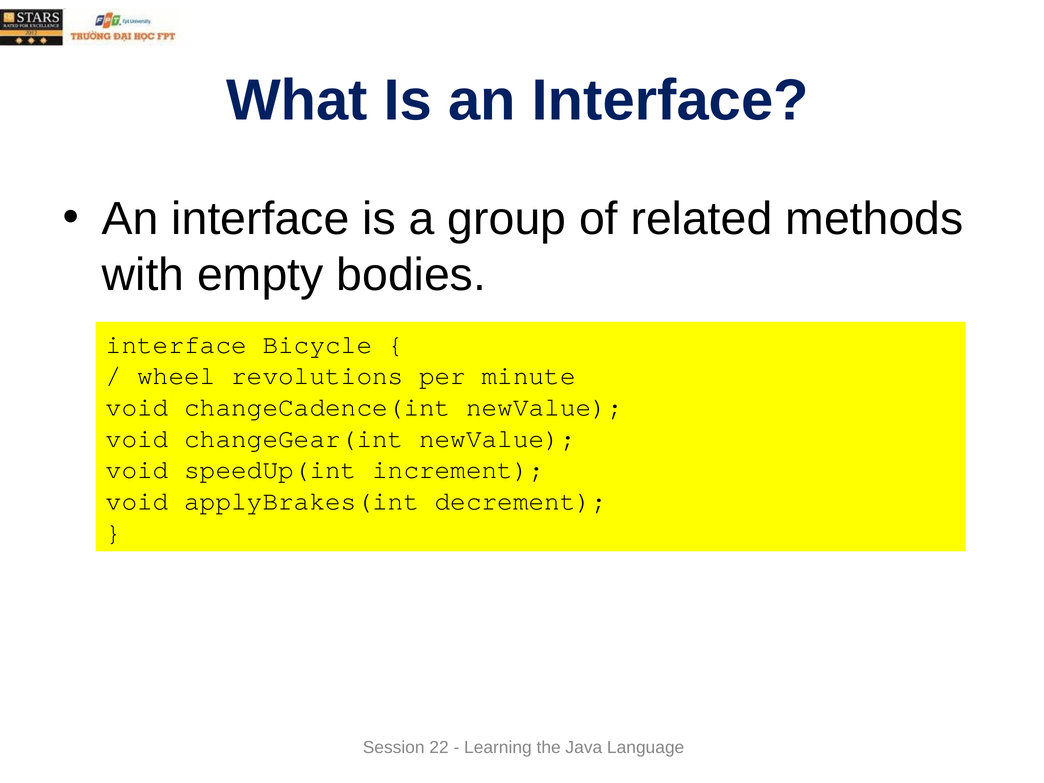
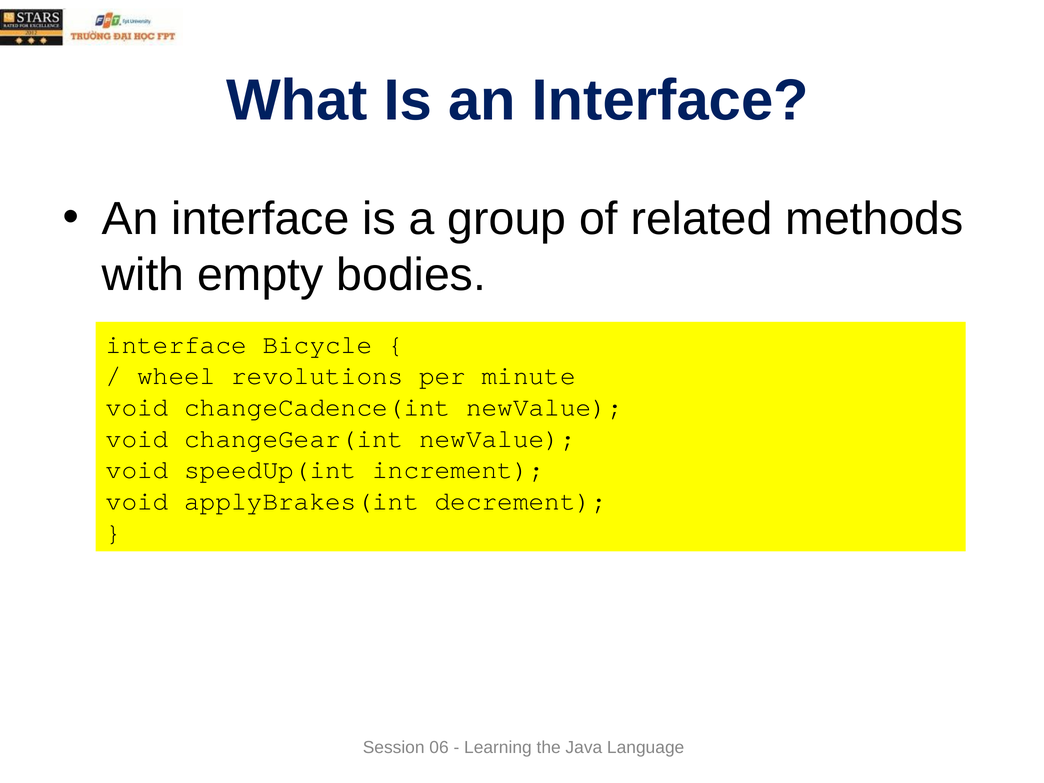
22: 22 -> 06 (439, 748)
